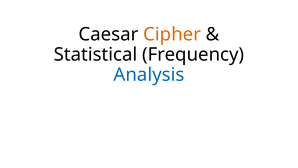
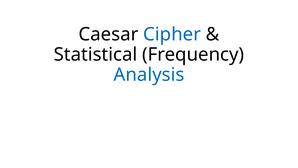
Cipher colour: orange -> blue (172, 34)
